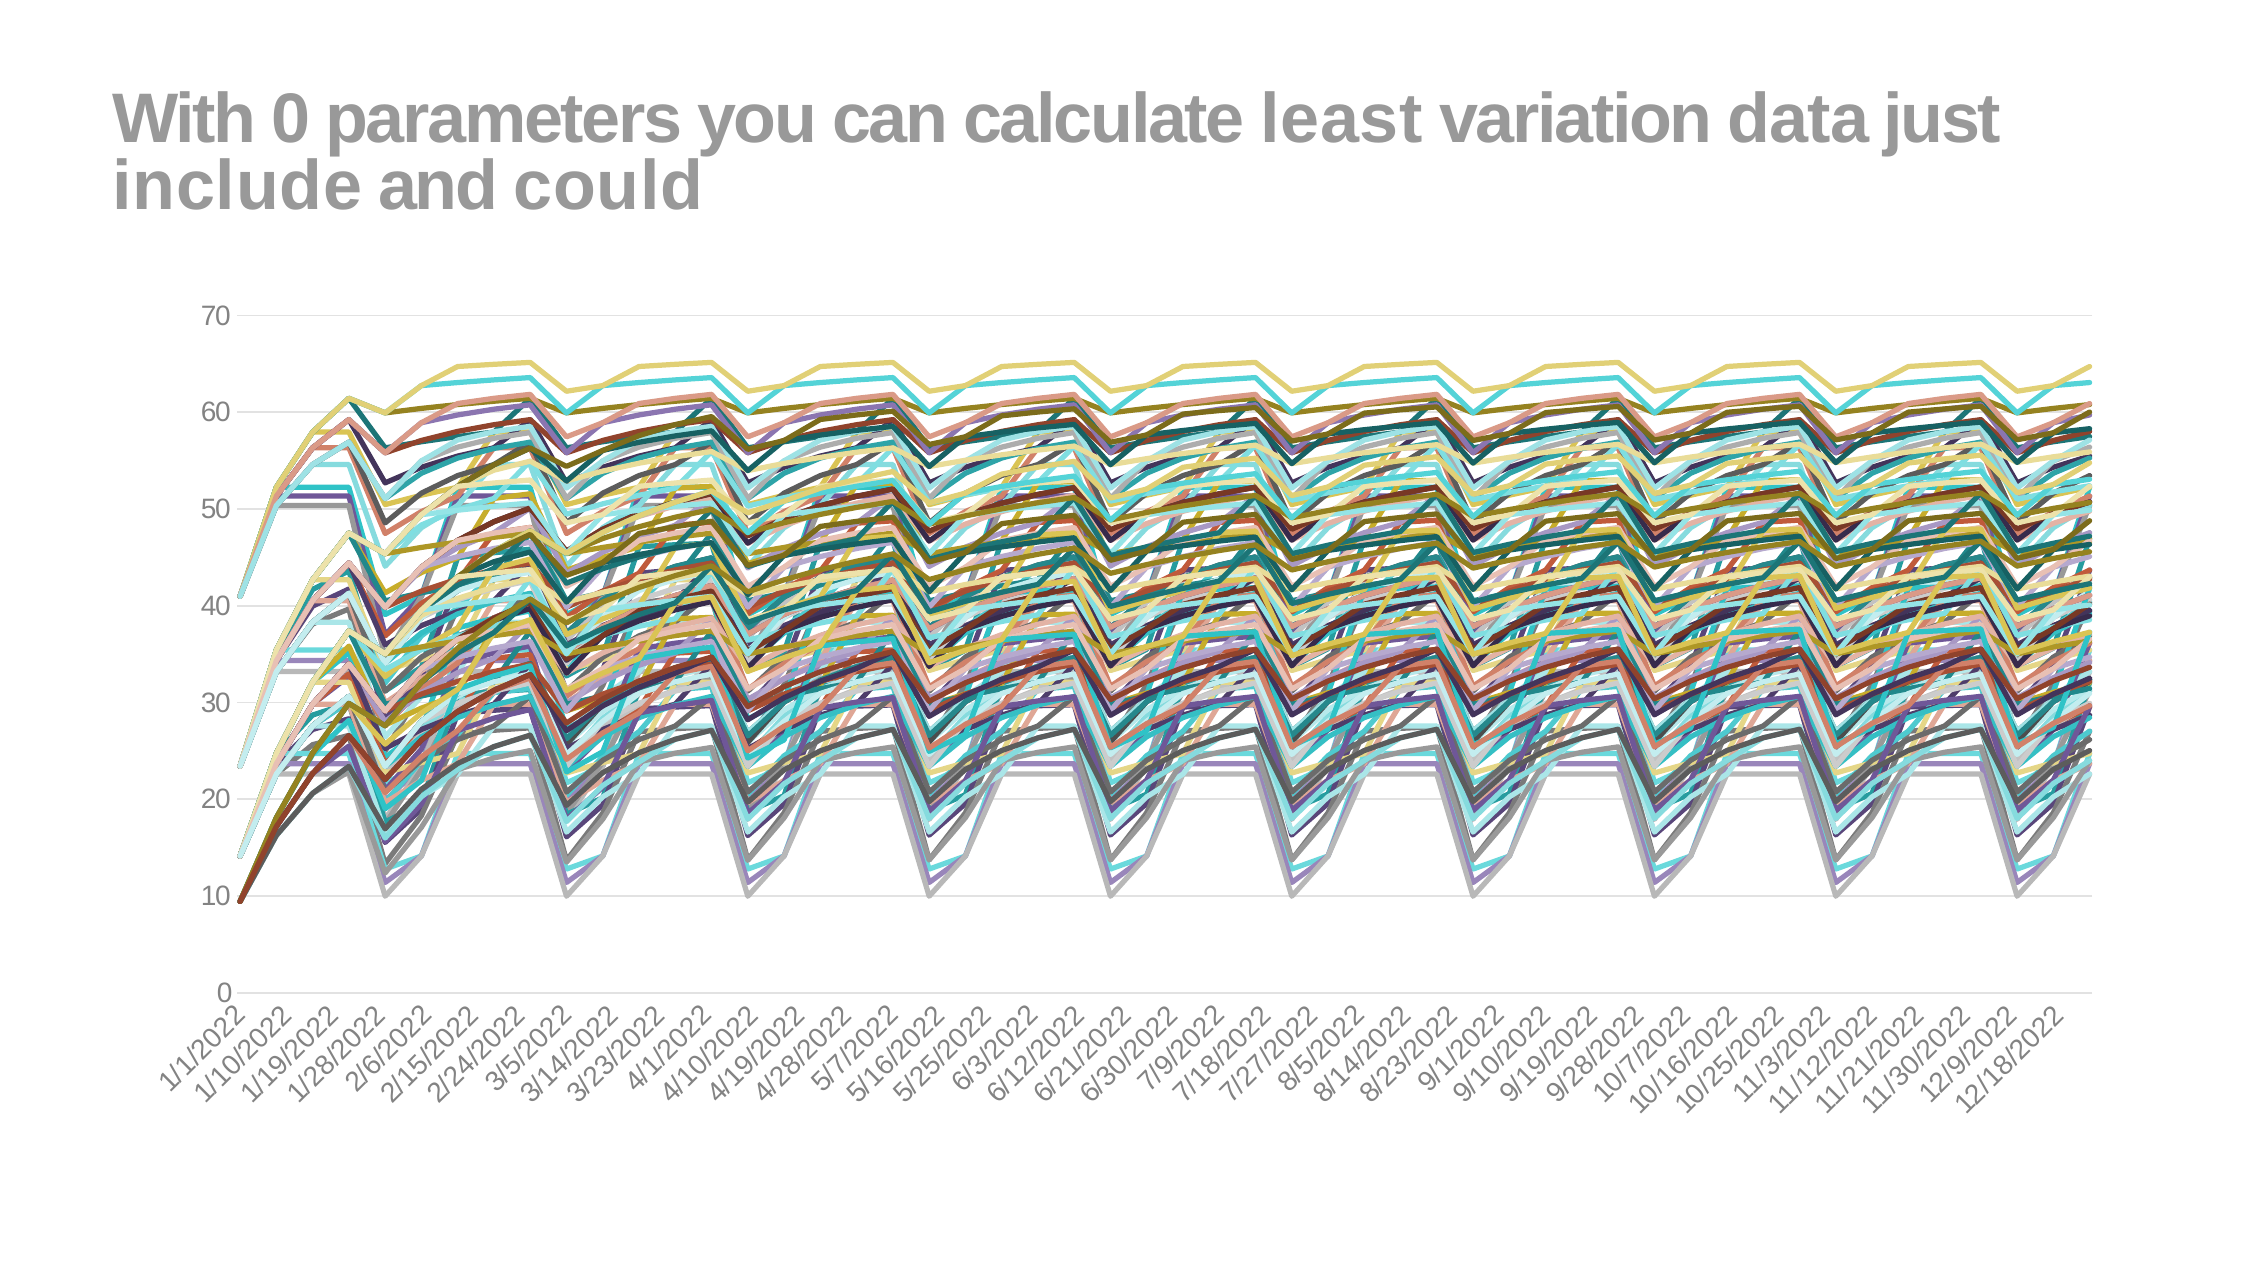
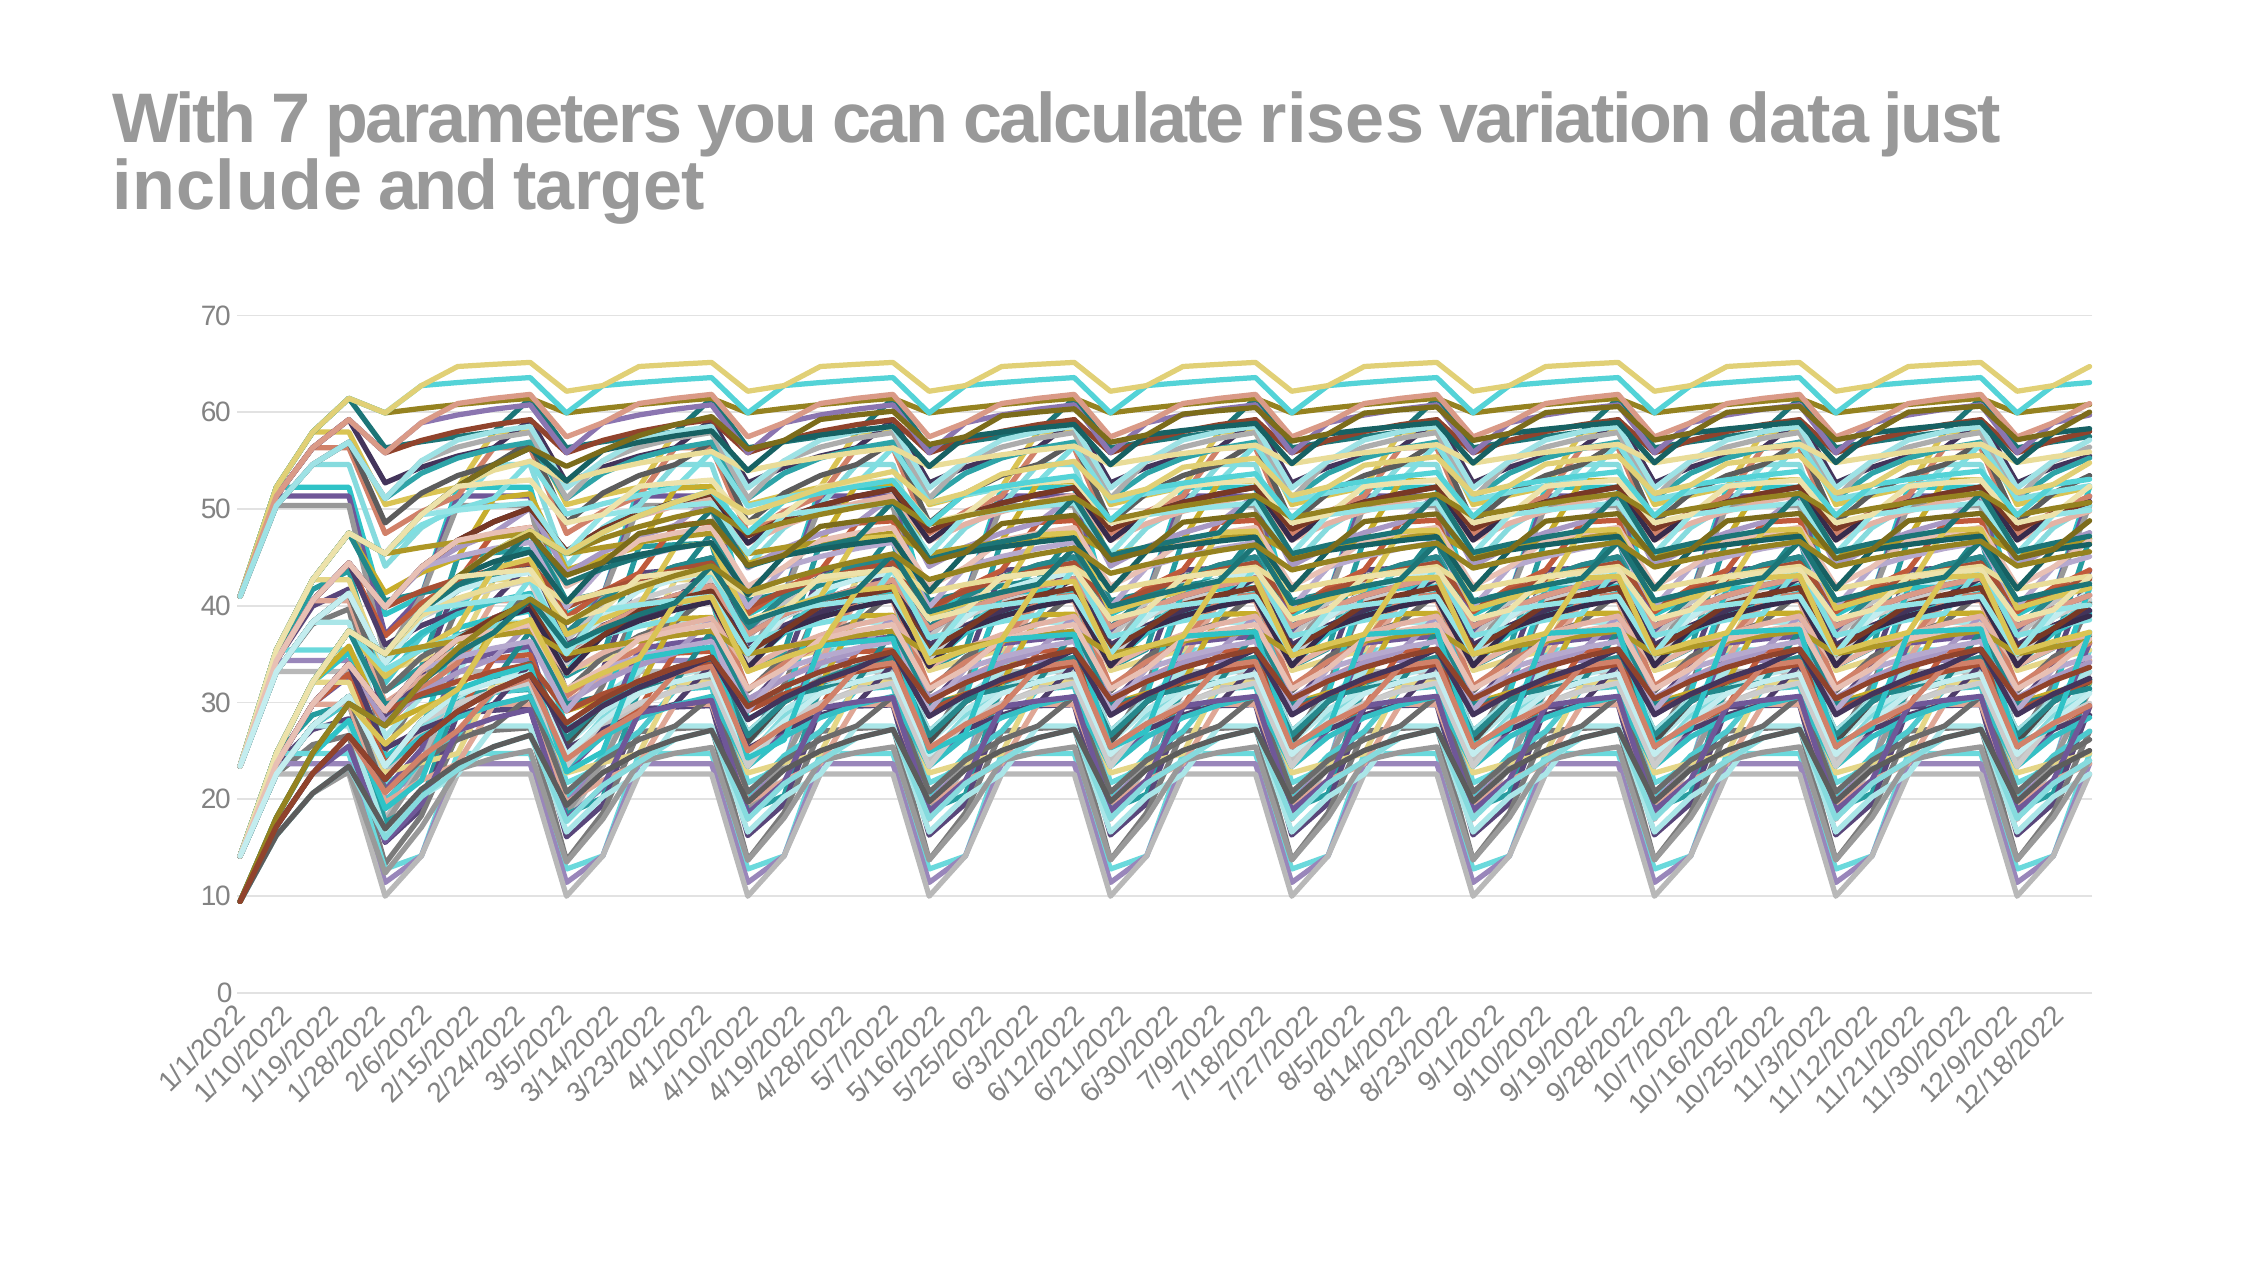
With 0: 0 -> 7 (291, 119)
least: least -> rises (1342, 119)
could: could -> target (609, 187)
